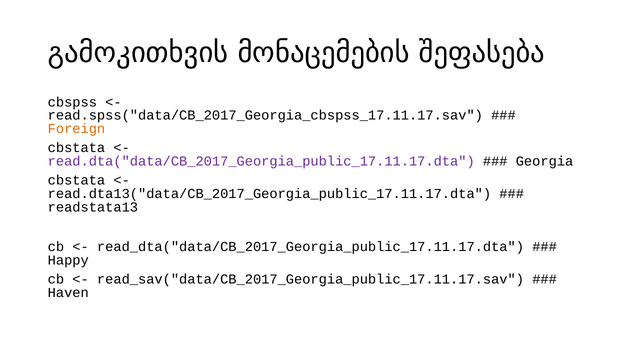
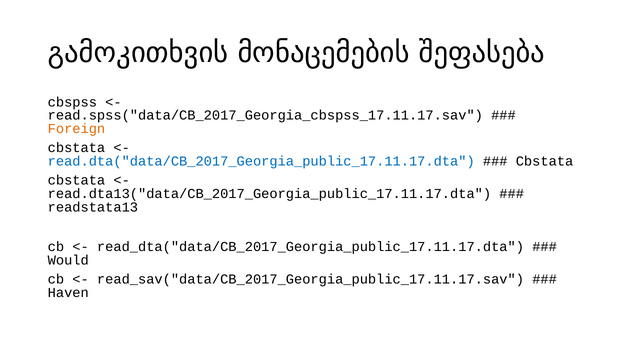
read.dta("data/CB_2017_Georgia_public_17.11.17.dta colour: purple -> blue (261, 161)
Georgia: Georgia -> Cbstata (545, 161)
Happy: Happy -> Would (68, 260)
